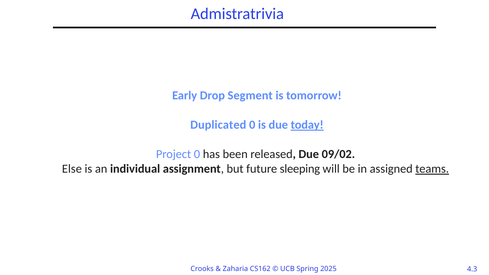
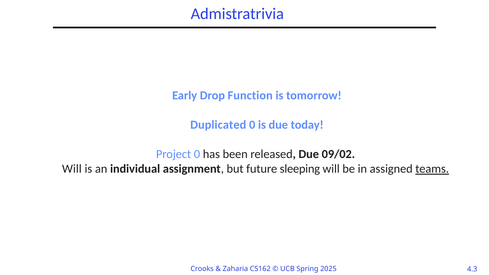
Segment: Segment -> Function (250, 96)
today underline: present -> none (307, 125)
Else: Else -> Will (72, 169)
